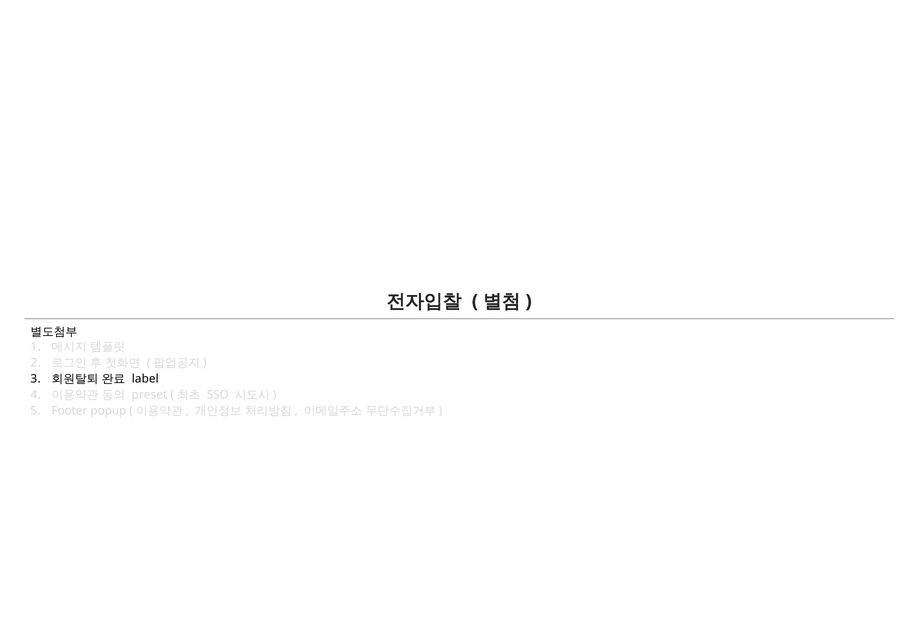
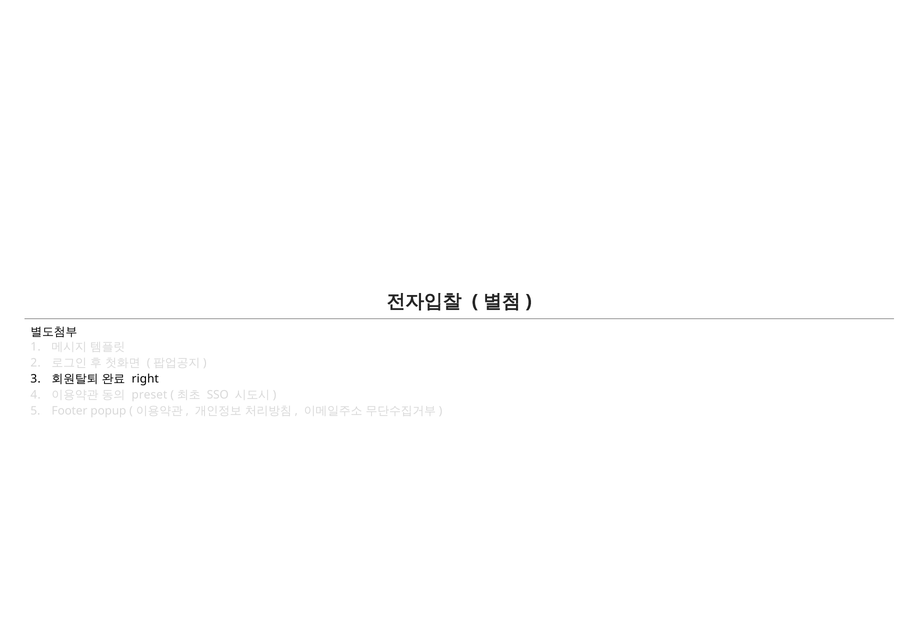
label: label -> right (145, 379)
